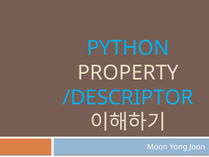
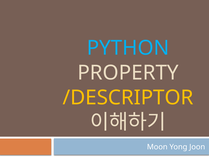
/DESCRIPTOR colour: light blue -> yellow (128, 97)
